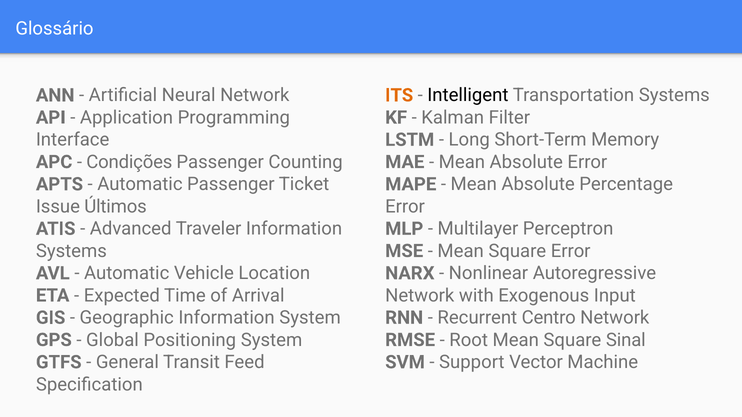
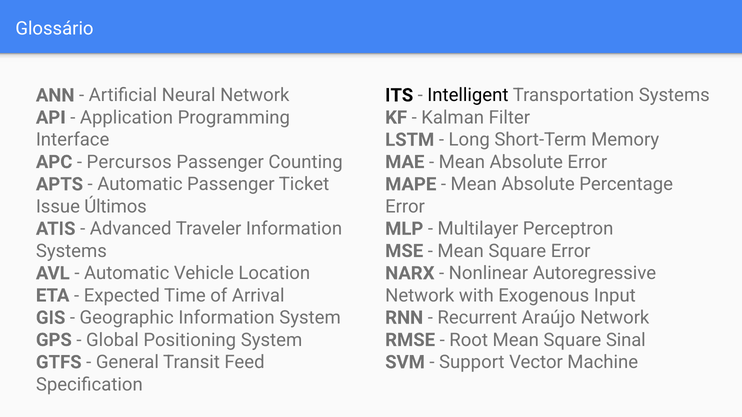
ITS colour: orange -> black (399, 95)
Condições: Condições -> Percursos (129, 162)
Centro: Centro -> Araújo (549, 318)
